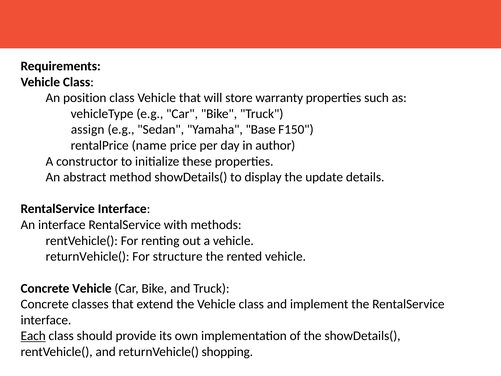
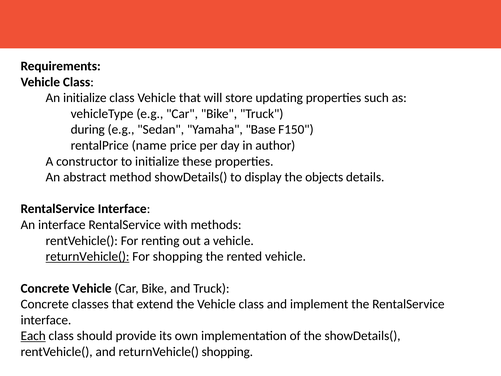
An position: position -> initialize (85, 98)
warranty: warranty -> updating (279, 98)
assign: assign -> during (88, 130)
update: update -> objects (324, 177)
returnVehicle( underline: none -> present (88, 256)
For structure: structure -> shopping (178, 256)
